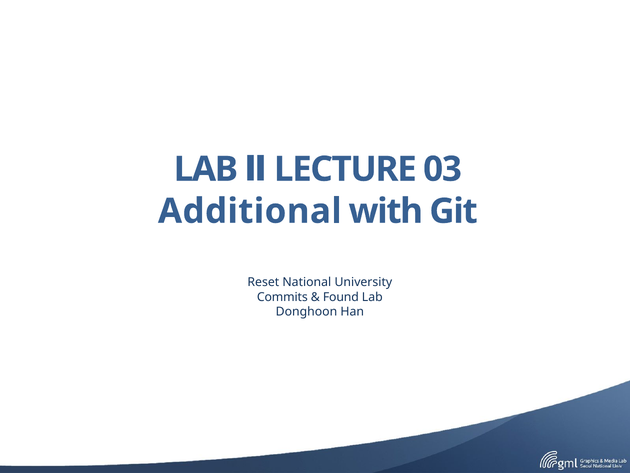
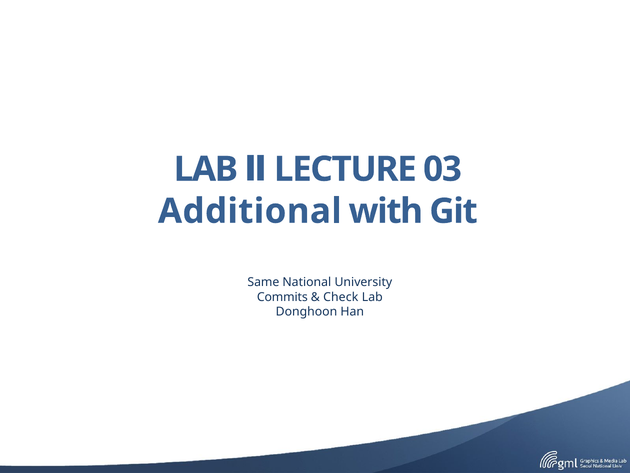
Reset: Reset -> Same (263, 282)
Found: Found -> Check (341, 297)
